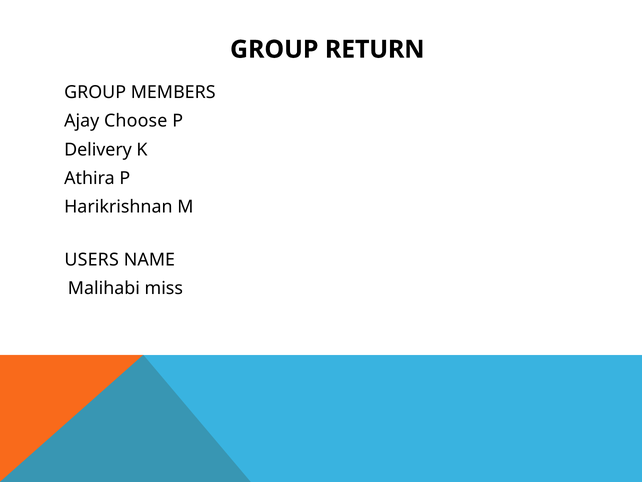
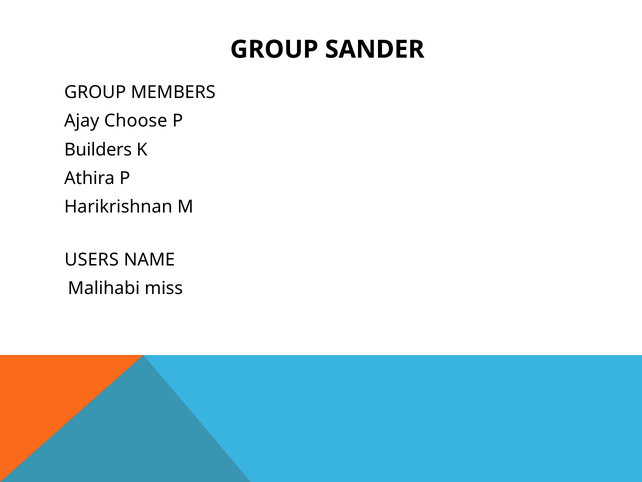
RETURN: RETURN -> SANDER (375, 49)
Delivery: Delivery -> Builders (98, 150)
